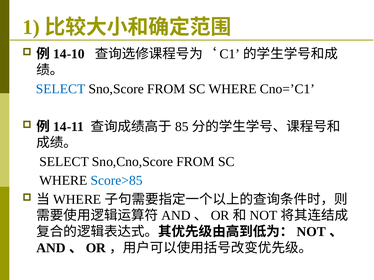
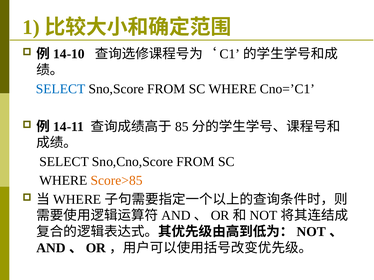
Score>85 colour: blue -> orange (117, 181)
